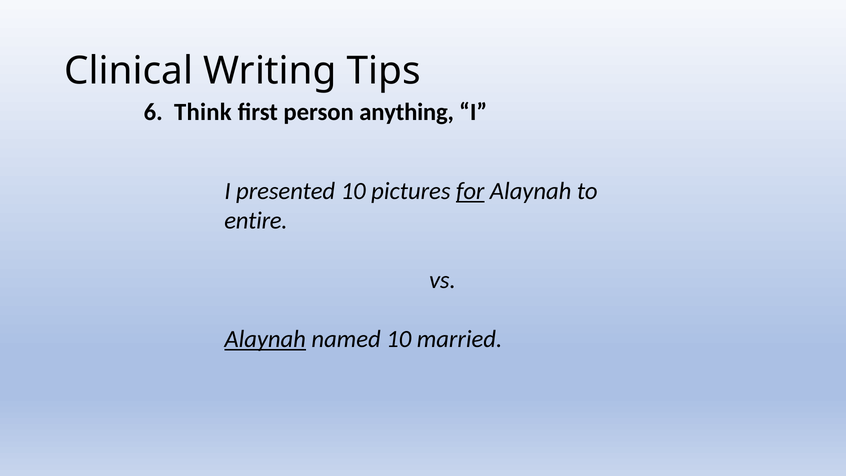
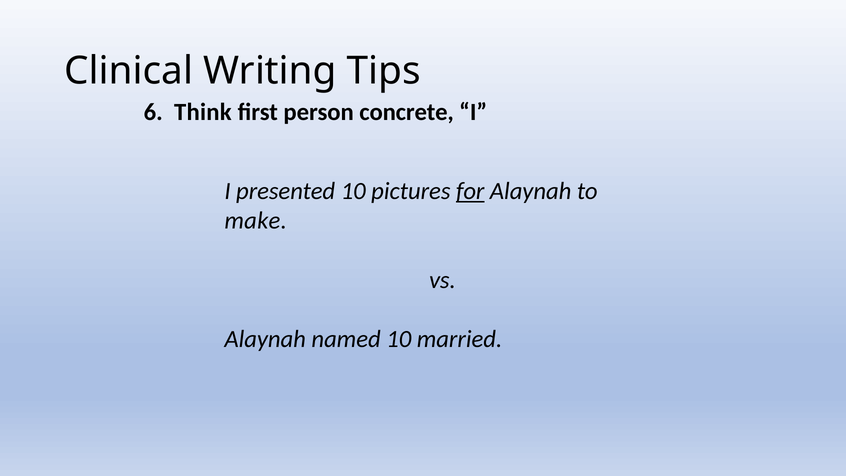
anything: anything -> concrete (407, 112)
entire: entire -> make (256, 221)
Alaynah underline: present -> none (265, 339)
